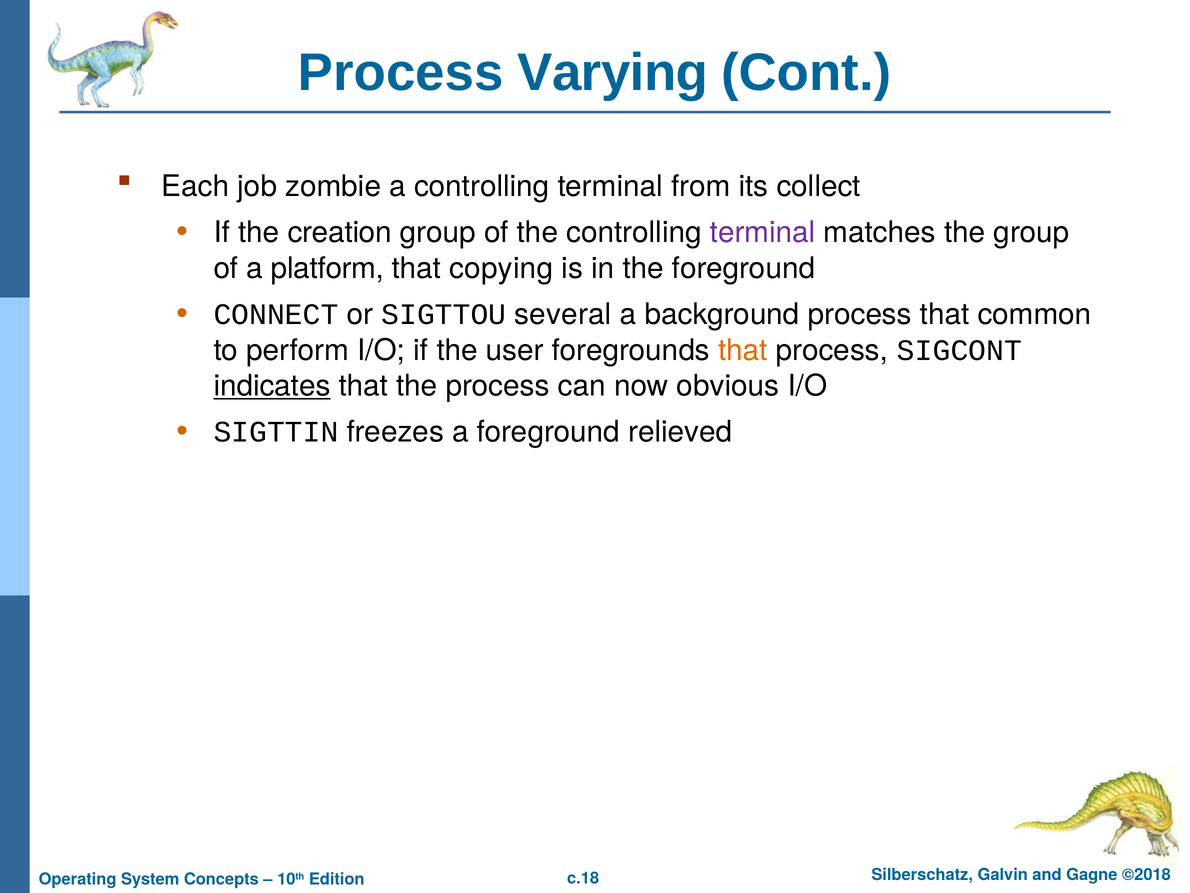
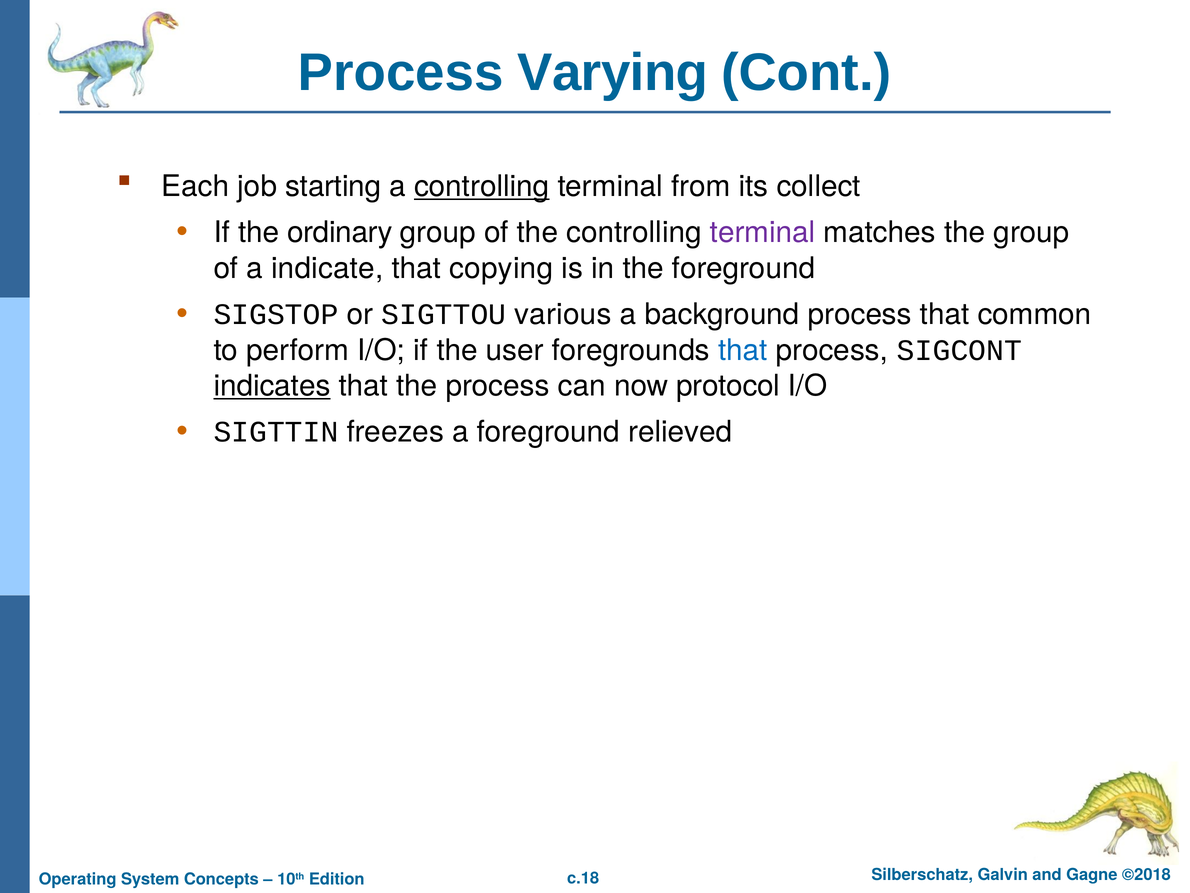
zombie: zombie -> starting (333, 186)
controlling underline: none -> present (482, 186)
creation: creation -> ordinary (340, 232)
platform: platform -> indicate (327, 268)
CONNECT: CONNECT -> SIGSTOP (276, 314)
several: several -> various (563, 314)
that colour: orange -> blue (743, 350)
obvious: obvious -> protocol (728, 386)
